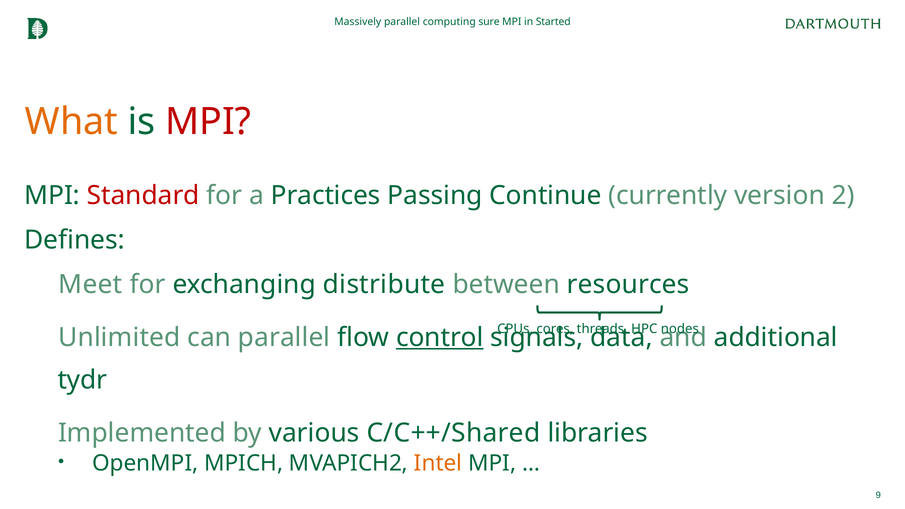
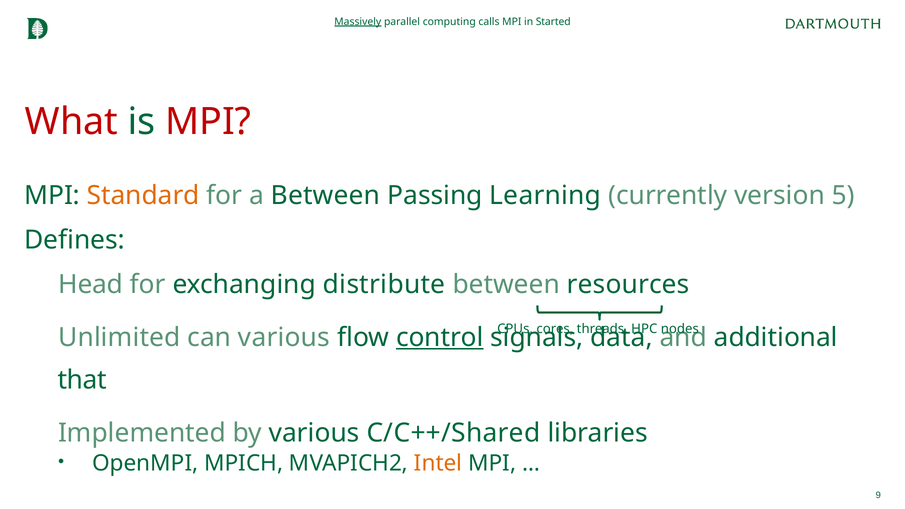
Massively underline: none -> present (358, 22)
sure: sure -> calls (489, 22)
What colour: orange -> red (72, 122)
Standard colour: red -> orange (143, 196)
a Practices: Practices -> Between (325, 196)
Continue: Continue -> Learning (545, 196)
2: 2 -> 5 (843, 196)
Meet: Meet -> Head (91, 285)
can parallel: parallel -> various (284, 337)
tydr: tydr -> that (82, 380)
